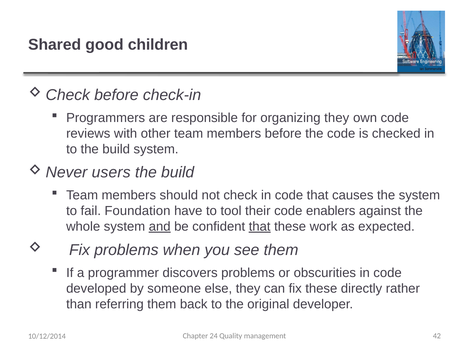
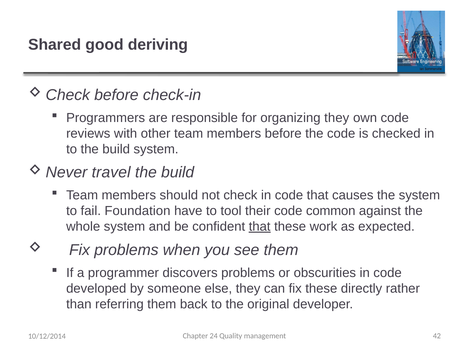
children: children -> deriving (158, 44)
users: users -> travel (111, 172)
enablers: enablers -> common (331, 211)
and underline: present -> none (160, 226)
